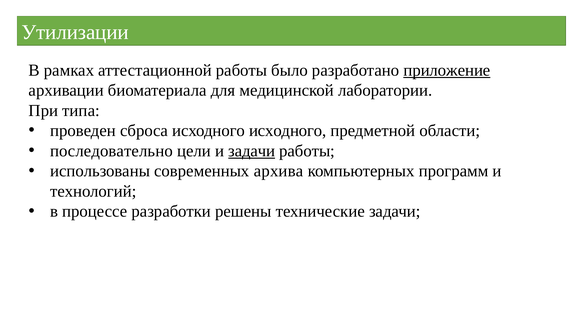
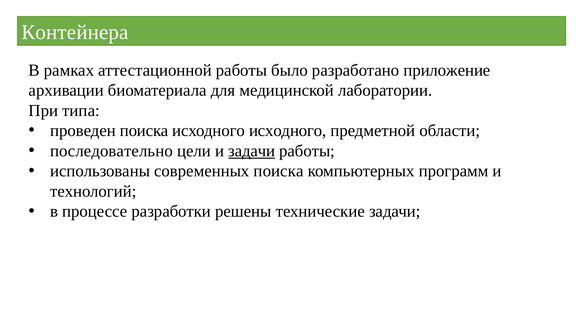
Утилизации: Утилизации -> Контейнера (75, 32)
приложение underline: present -> none (447, 70)
проведен сброса: сброса -> поиска (144, 131)
современных архива: архива -> поиска (279, 171)
